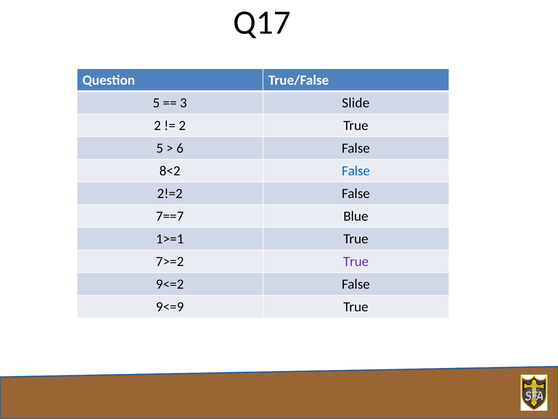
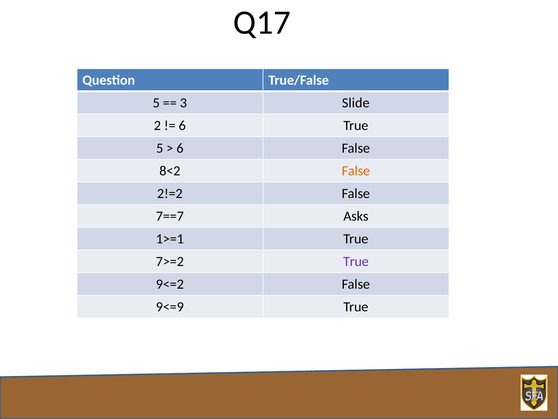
2: 2 -> 6 (182, 125)
False colour: blue -> orange (356, 171)
Blue: Blue -> Asks (356, 216)
